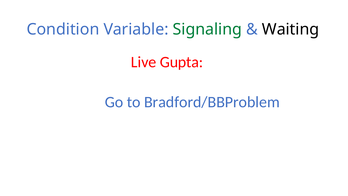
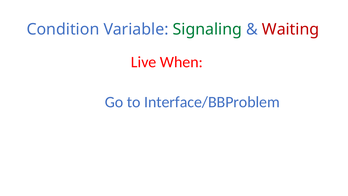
Waiting colour: black -> red (291, 29)
Gupta: Gupta -> When (181, 62)
Bradford/BBProblem: Bradford/BBProblem -> Interface/BBProblem (212, 102)
